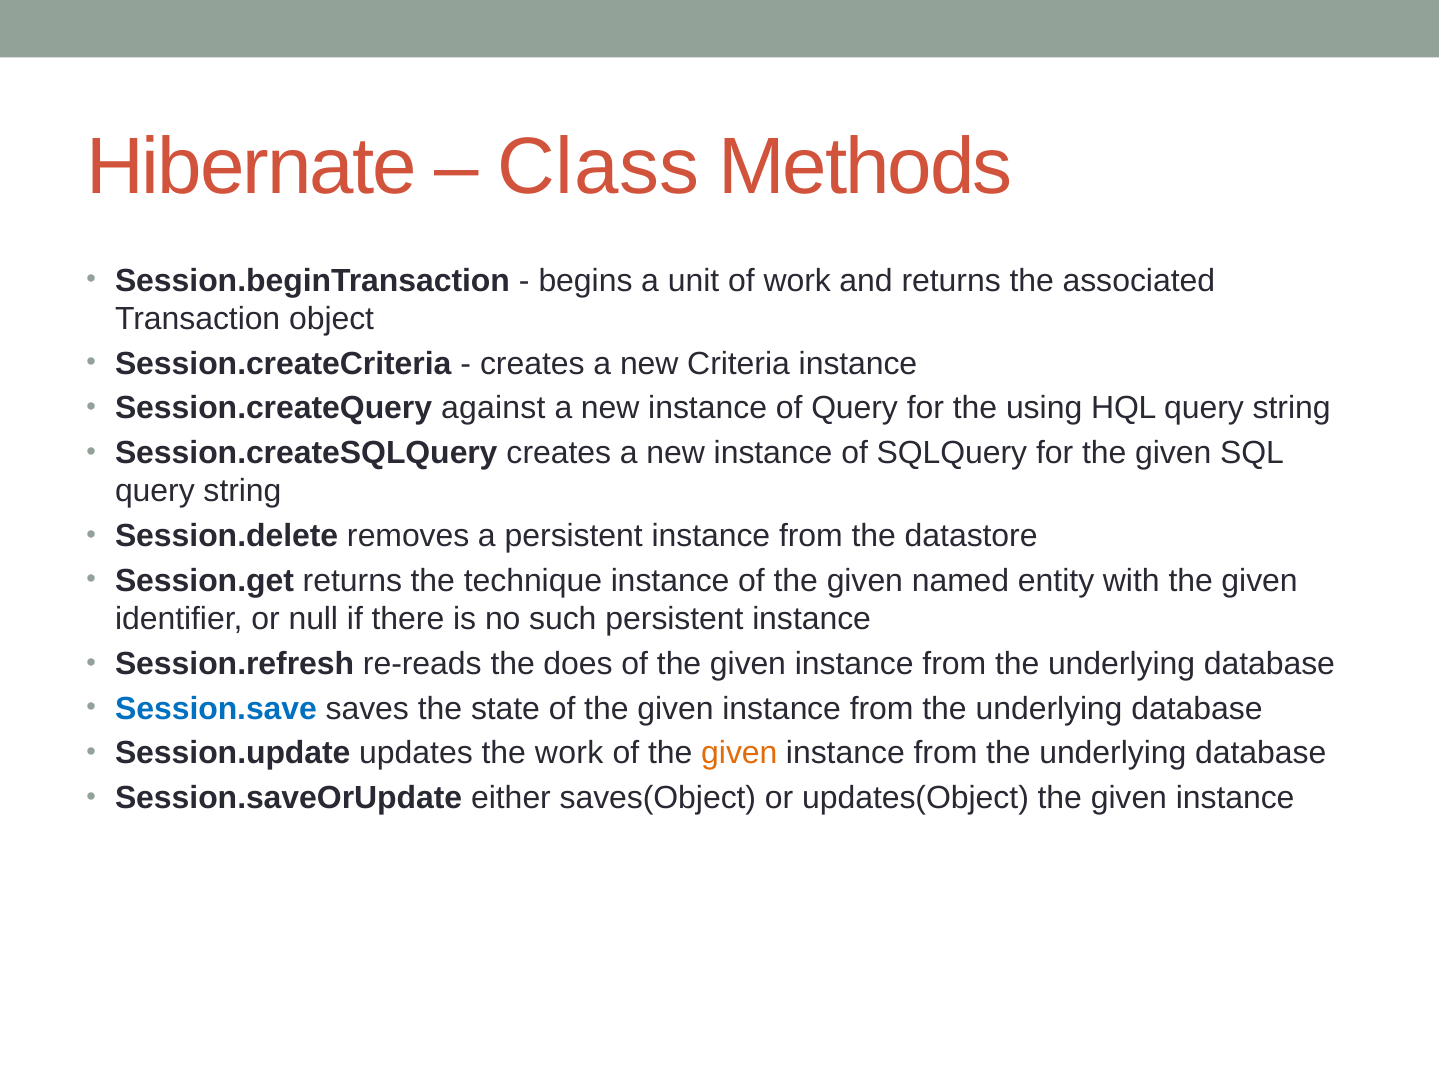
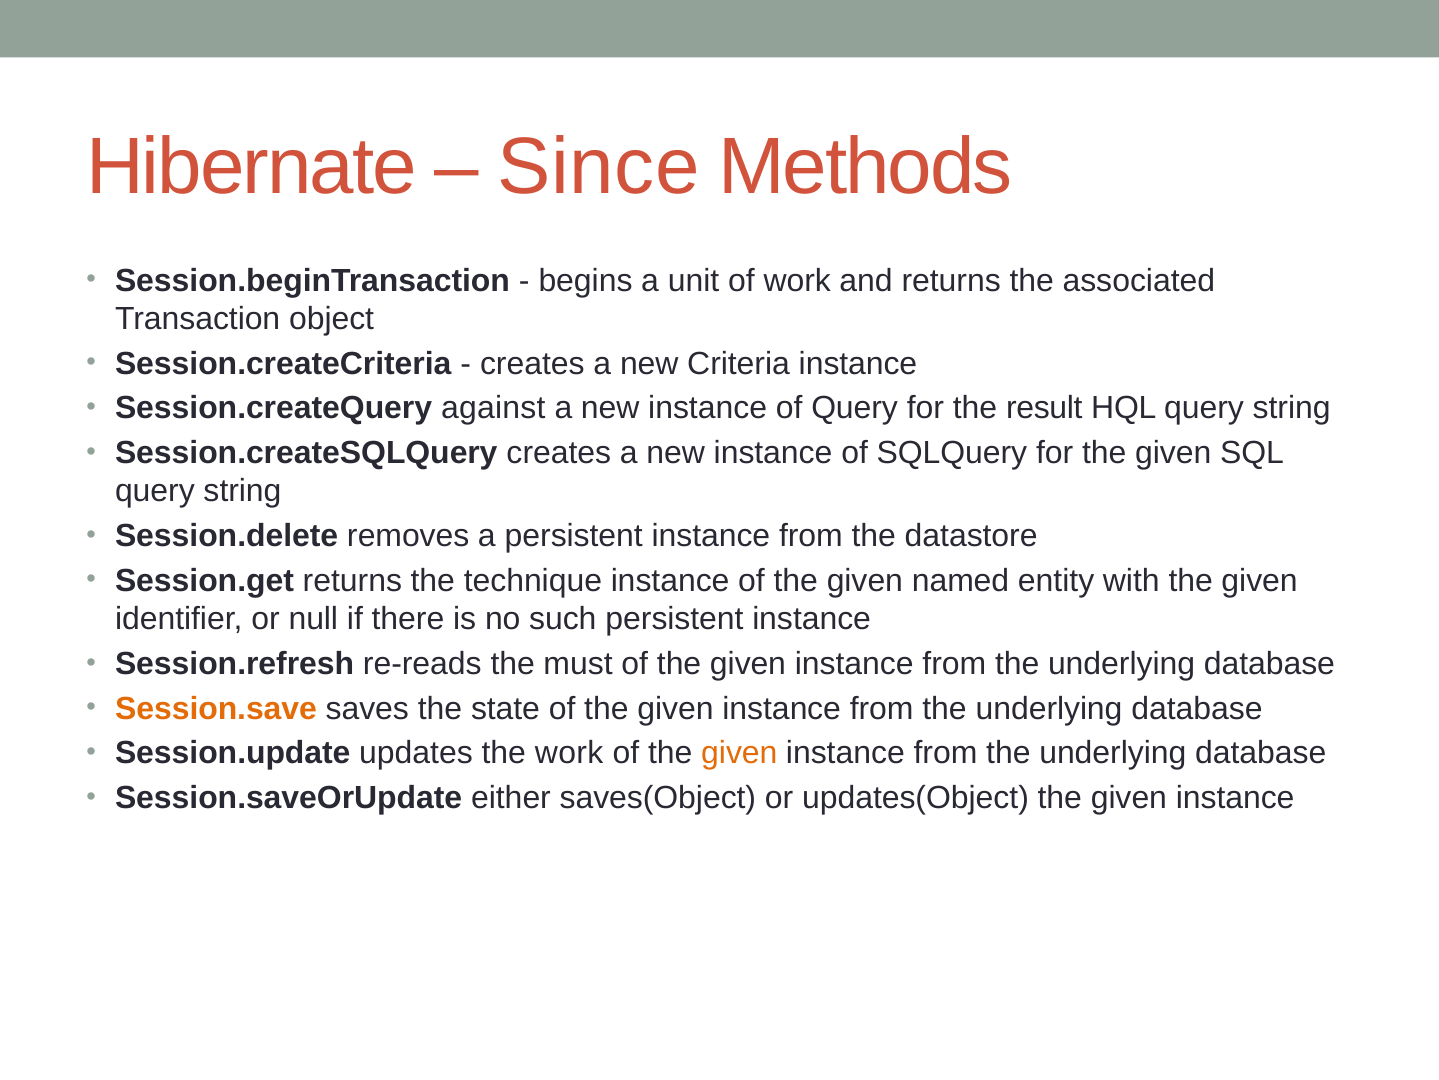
Class: Class -> Since (599, 167)
using: using -> result (1044, 408)
does: does -> must (578, 663)
Session.save colour: blue -> orange (216, 708)
